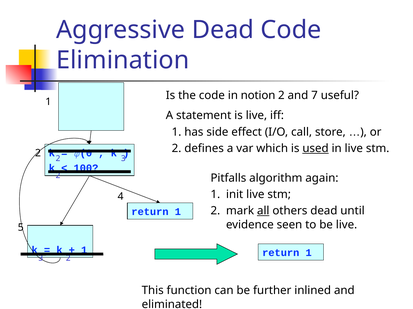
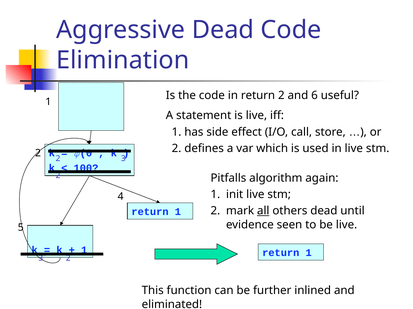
in notion: notion -> return (258, 96)
7: 7 -> 6 (315, 96)
used underline: present -> none (316, 149)
